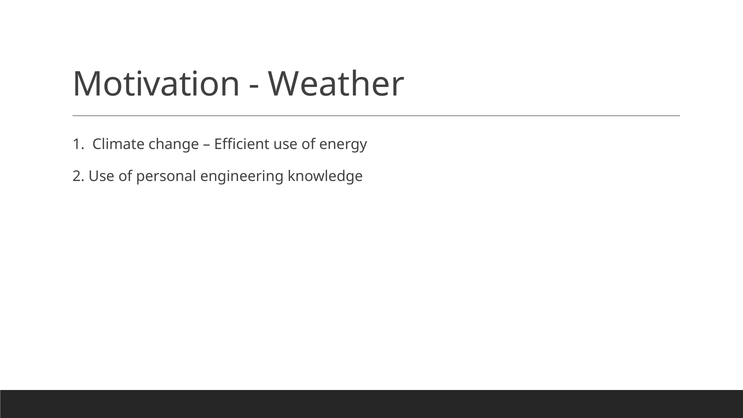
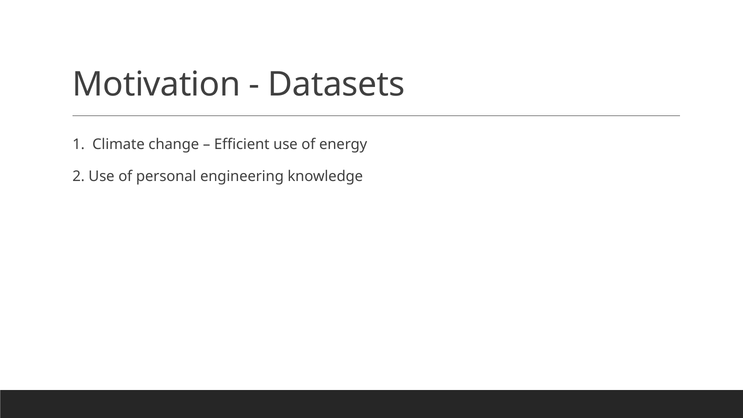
Weather: Weather -> Datasets (336, 84)
